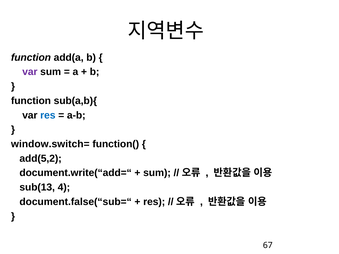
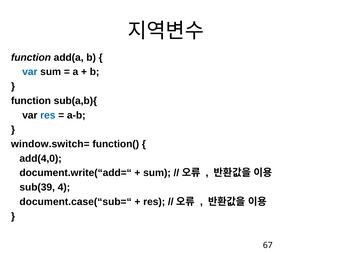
var colour: purple -> blue (30, 72)
add(5,2: add(5,2 -> add(4,0 (41, 159)
sub(13: sub(13 -> sub(39 (37, 188)
document.false(“sub=“: document.false(“sub=“ -> document.case(“sub=“ (76, 202)
